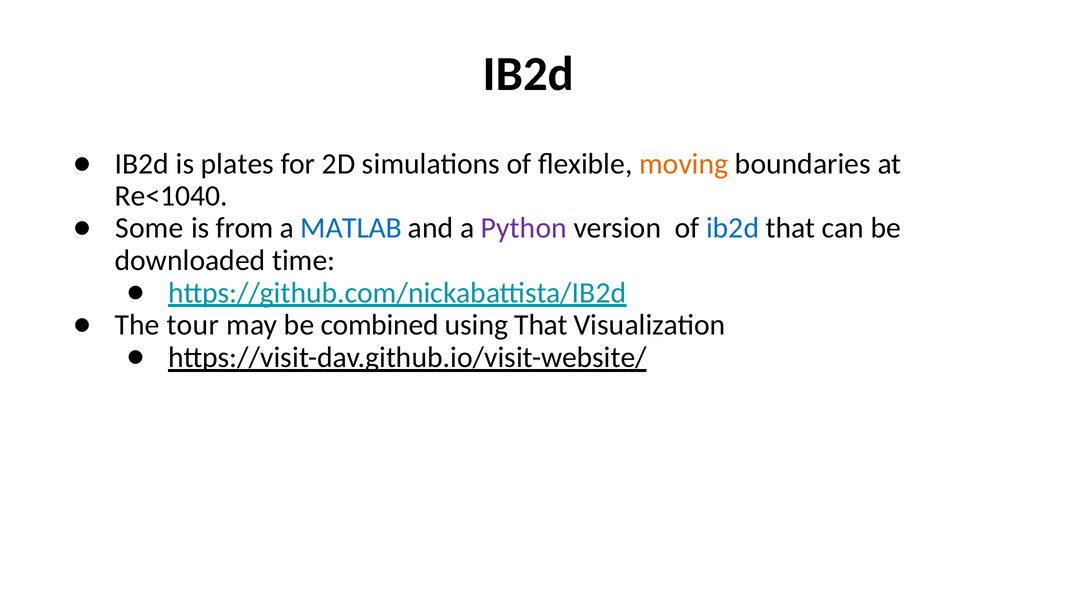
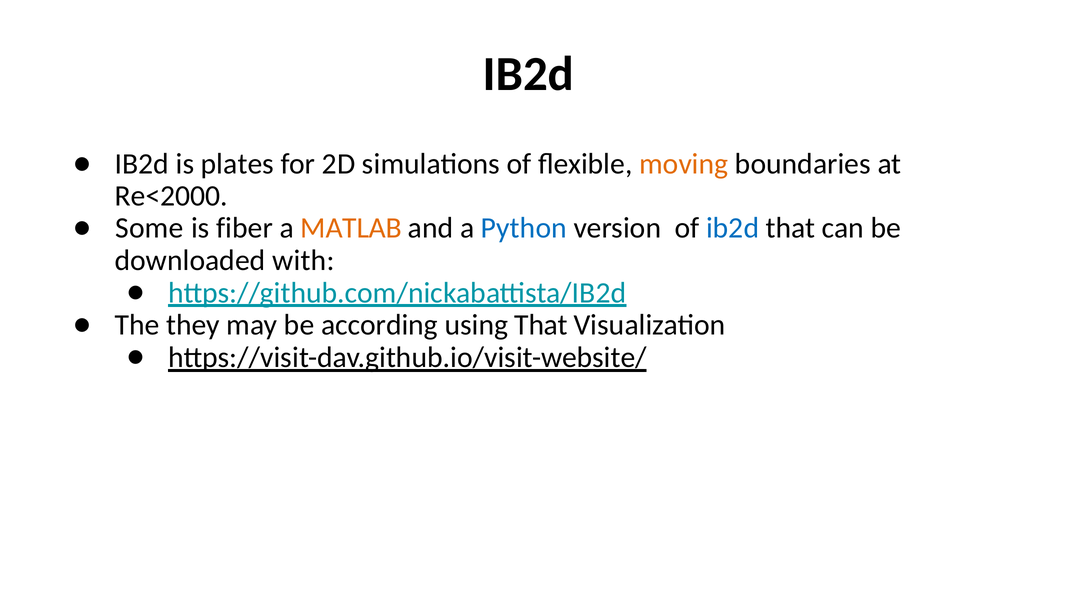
Re<1040: Re<1040 -> Re<2000 (171, 196)
from: from -> fiber (245, 228)
MATLAB colour: blue -> orange (351, 228)
Python colour: purple -> blue (524, 228)
time: time -> with (304, 260)
tour: tour -> they (193, 325)
combined: combined -> according (379, 325)
